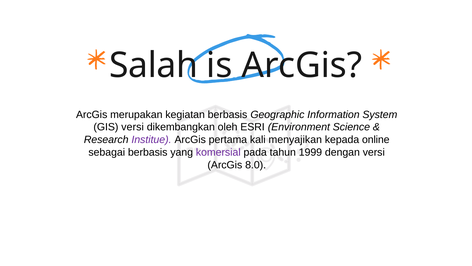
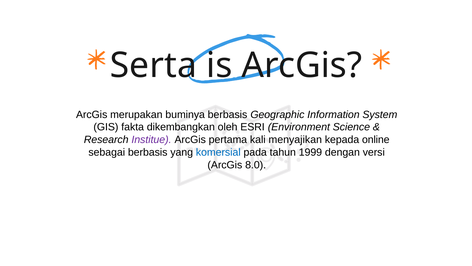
Salah: Salah -> Serta (153, 65)
kegiatan: kegiatan -> buminya (185, 114)
GIS versi: versi -> fakta (133, 127)
komersial colour: purple -> blue (218, 152)
